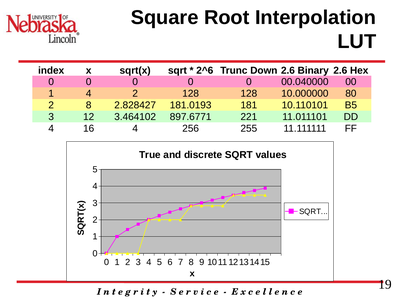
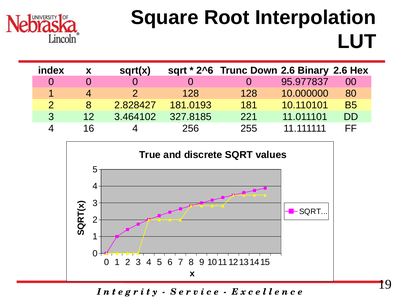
00.040000: 00.040000 -> 95.977837 (305, 82)
897.6771: 897.6771 -> 327.8185 (191, 117)
